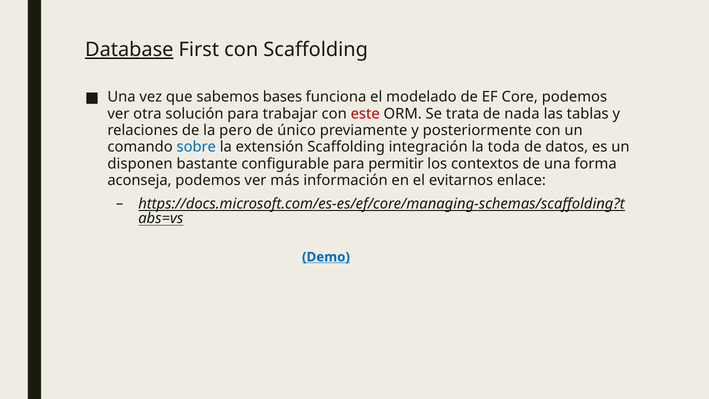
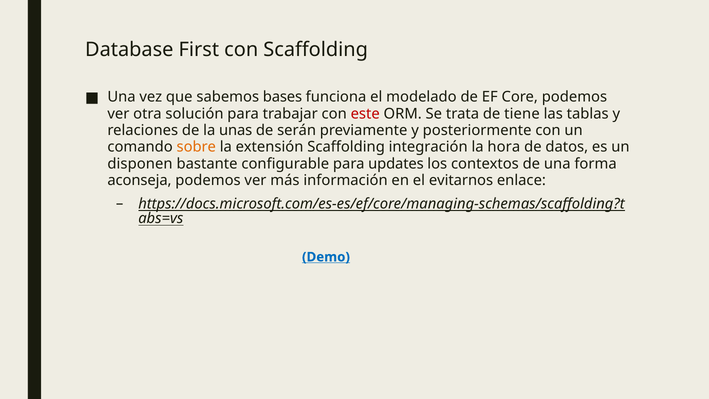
Database underline: present -> none (129, 50)
nada: nada -> tiene (522, 114)
pero: pero -> unas (236, 130)
único: único -> serán (297, 130)
sobre colour: blue -> orange (196, 147)
toda: toda -> hora (504, 147)
permitir: permitir -> updates (396, 164)
